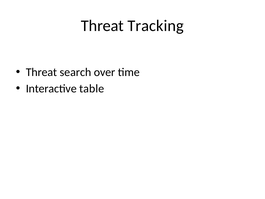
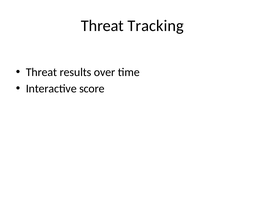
search: search -> results (76, 72)
table: table -> score (92, 89)
